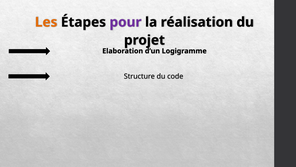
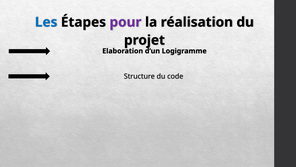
Les colour: orange -> blue (46, 22)
